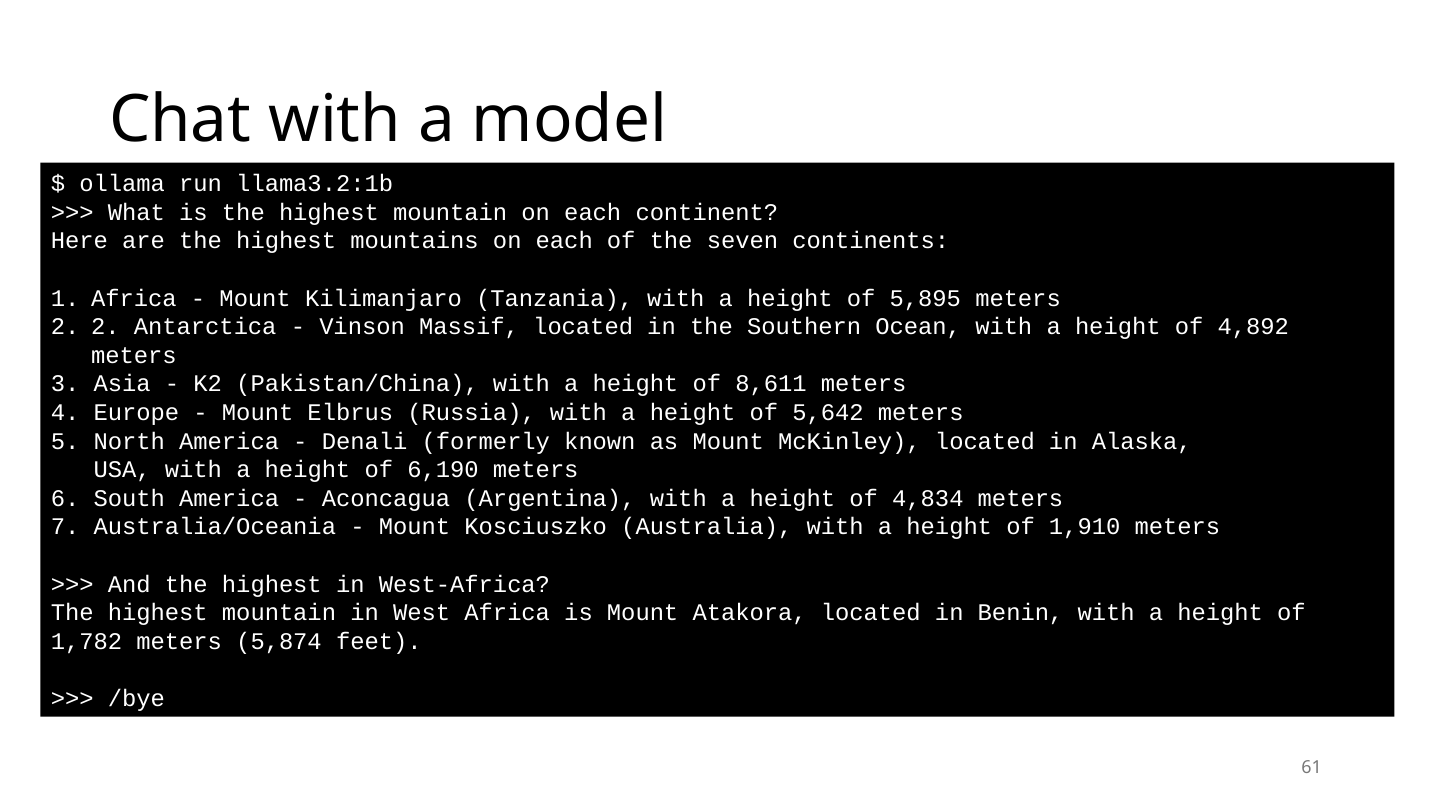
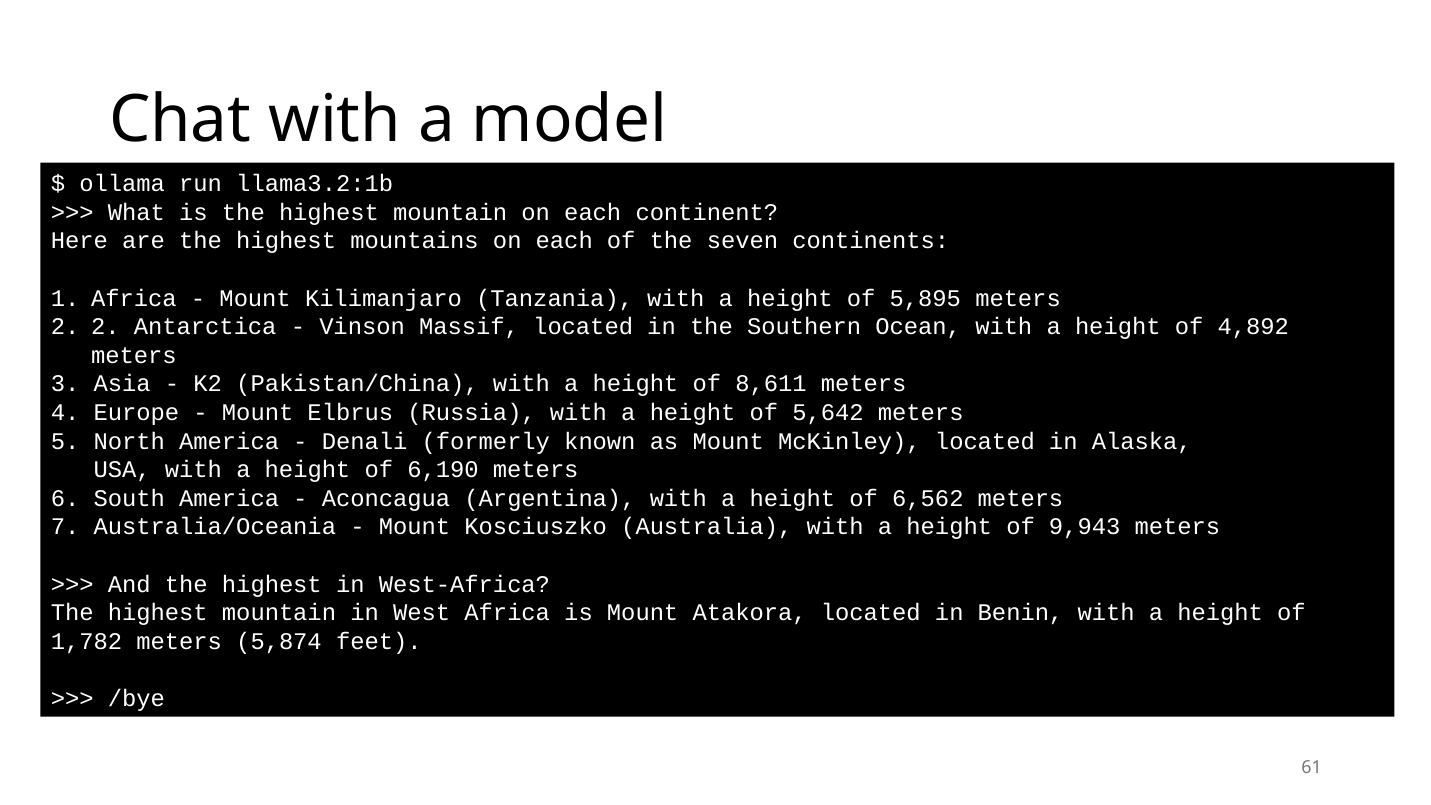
4,834: 4,834 -> 6,562 (928, 498)
1,910: 1,910 -> 9,943 (1085, 527)
